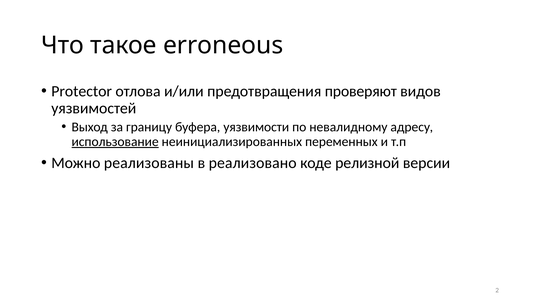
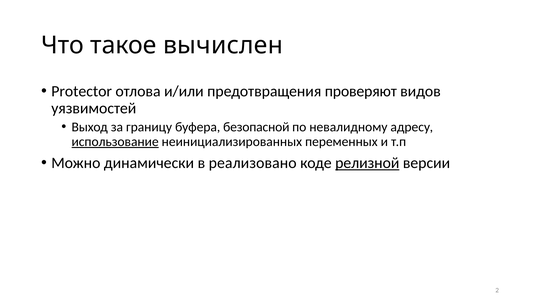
erroneous: erroneous -> вычислен (223, 45)
уязвимости: уязвимости -> безопасной (256, 127)
реализованы: реализованы -> динамически (149, 163)
релизной underline: none -> present (367, 163)
